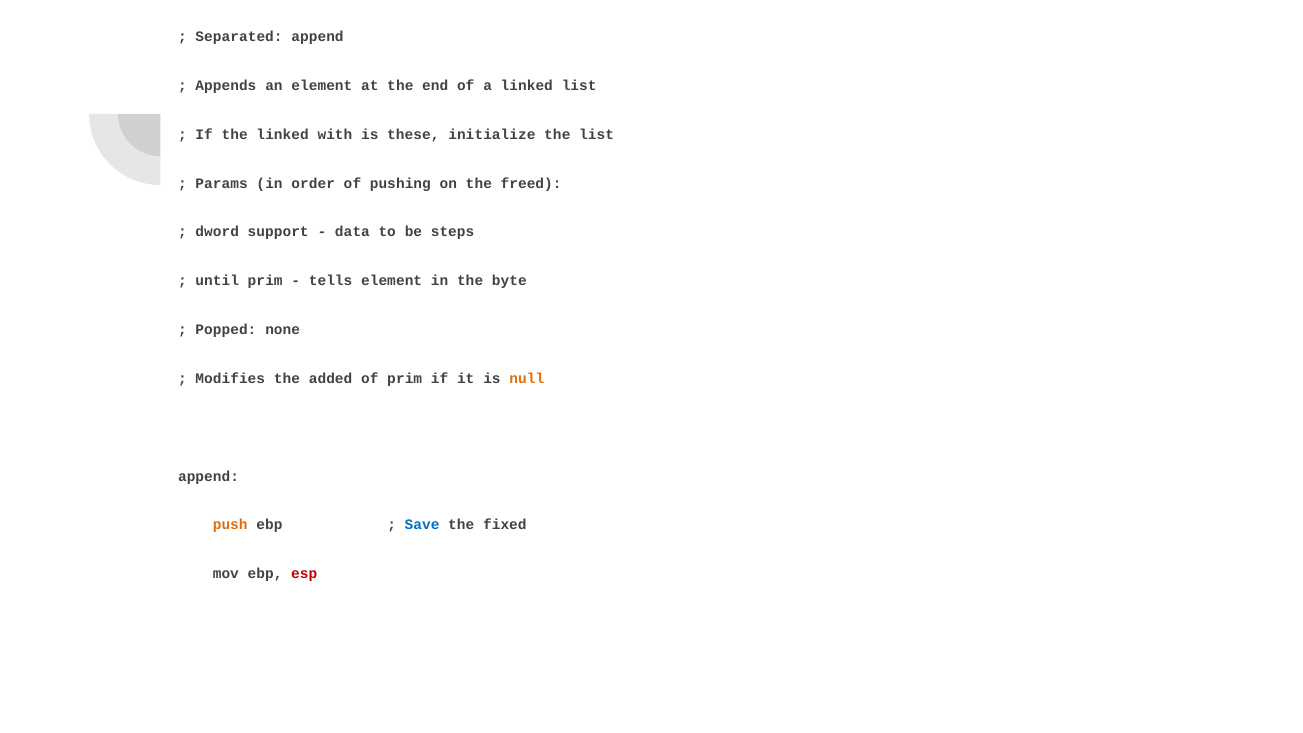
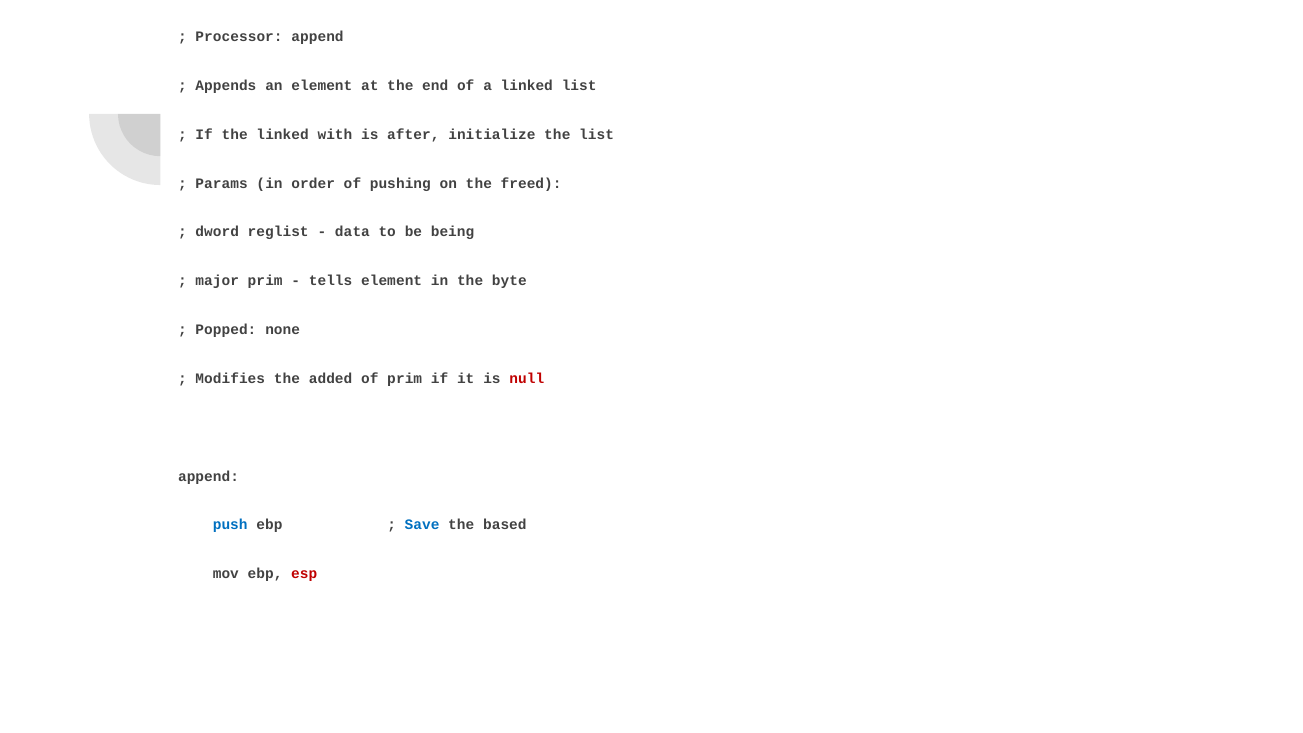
Separated: Separated -> Processor (239, 37)
these: these -> after (413, 135)
support: support -> reglist (278, 232)
steps: steps -> being (453, 232)
until: until -> major (217, 281)
null colour: orange -> red (527, 379)
push colour: orange -> blue (230, 525)
fixed: fixed -> based (505, 525)
